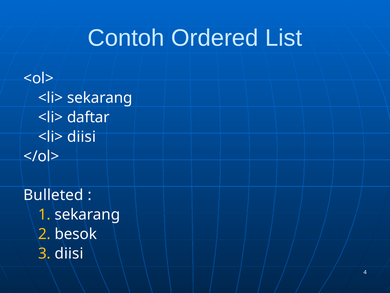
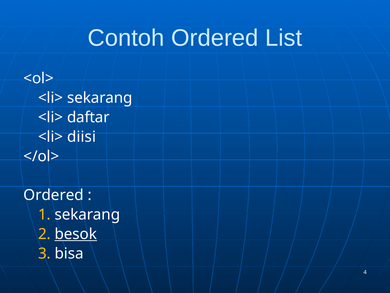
Bulleted: Bulleted -> Ordered (54, 195)
besok underline: none -> present (76, 234)
3 diisi: diisi -> bisa (69, 253)
